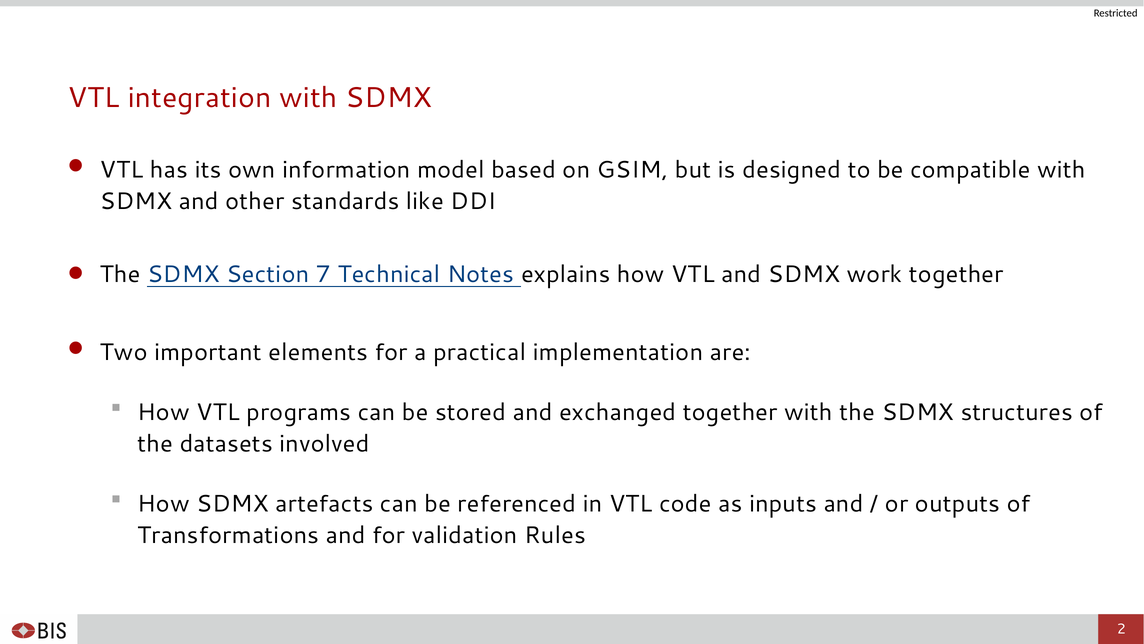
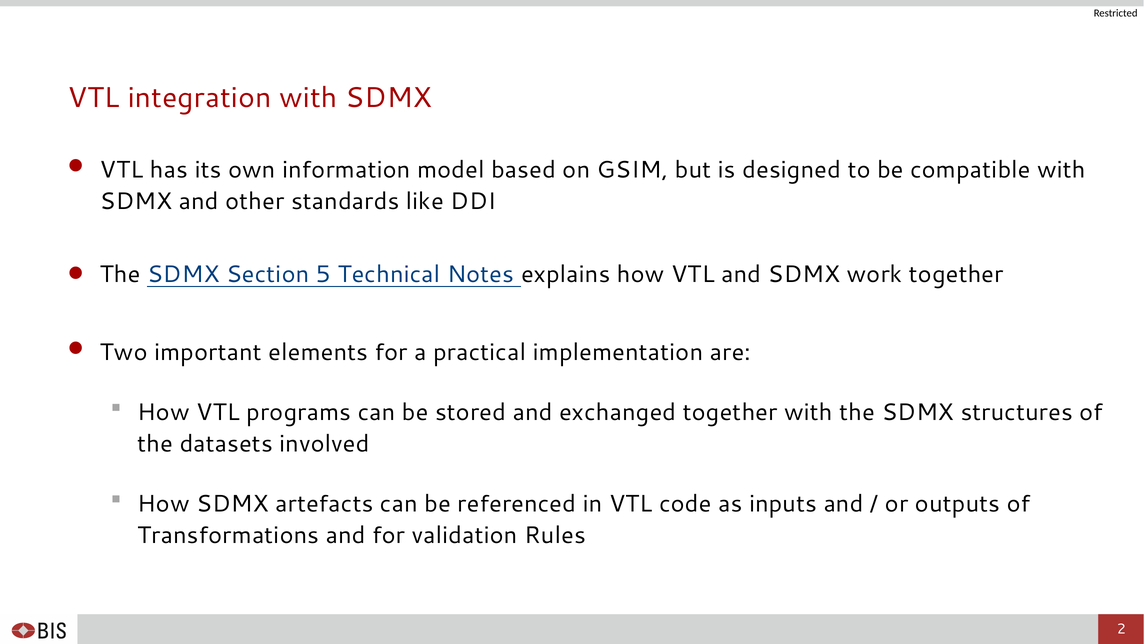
7: 7 -> 5 (323, 274)
